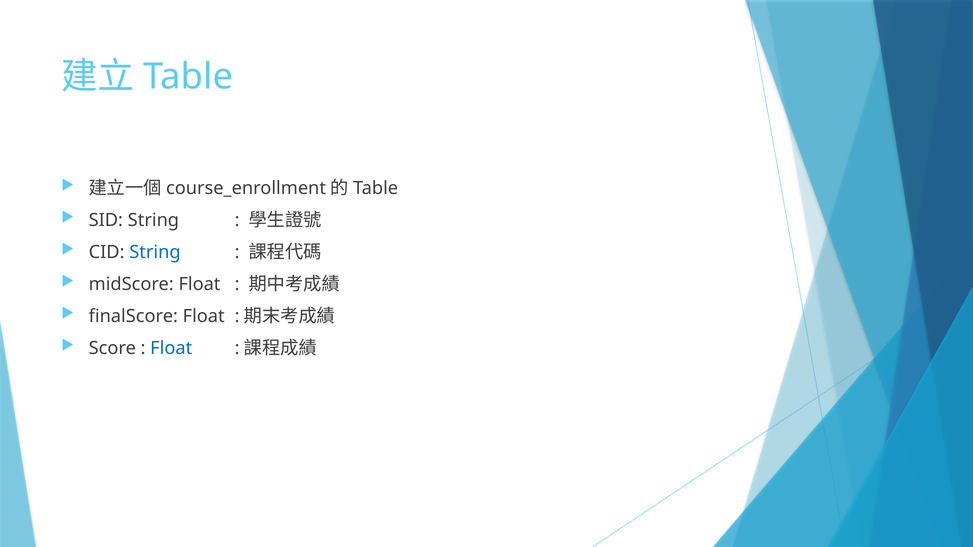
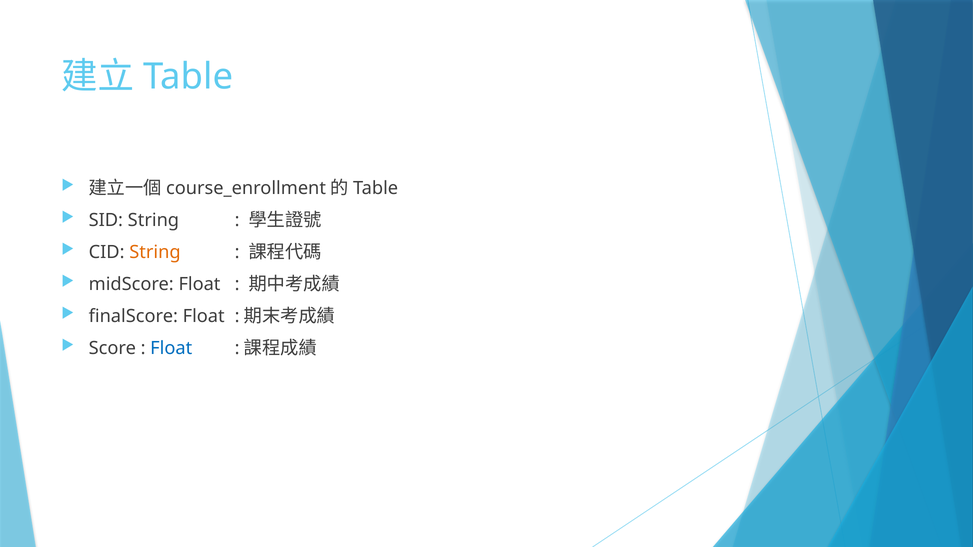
String colour: blue -> orange (155, 252)
